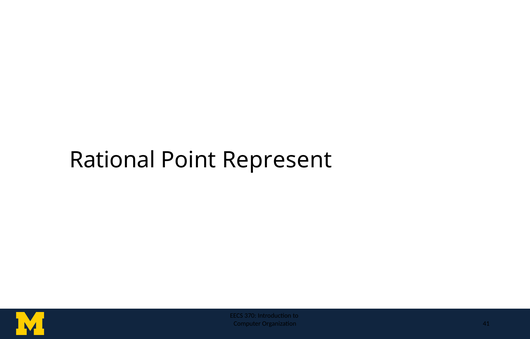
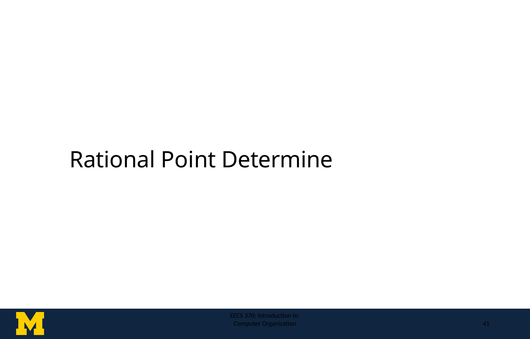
Represent: Represent -> Determine (277, 160)
